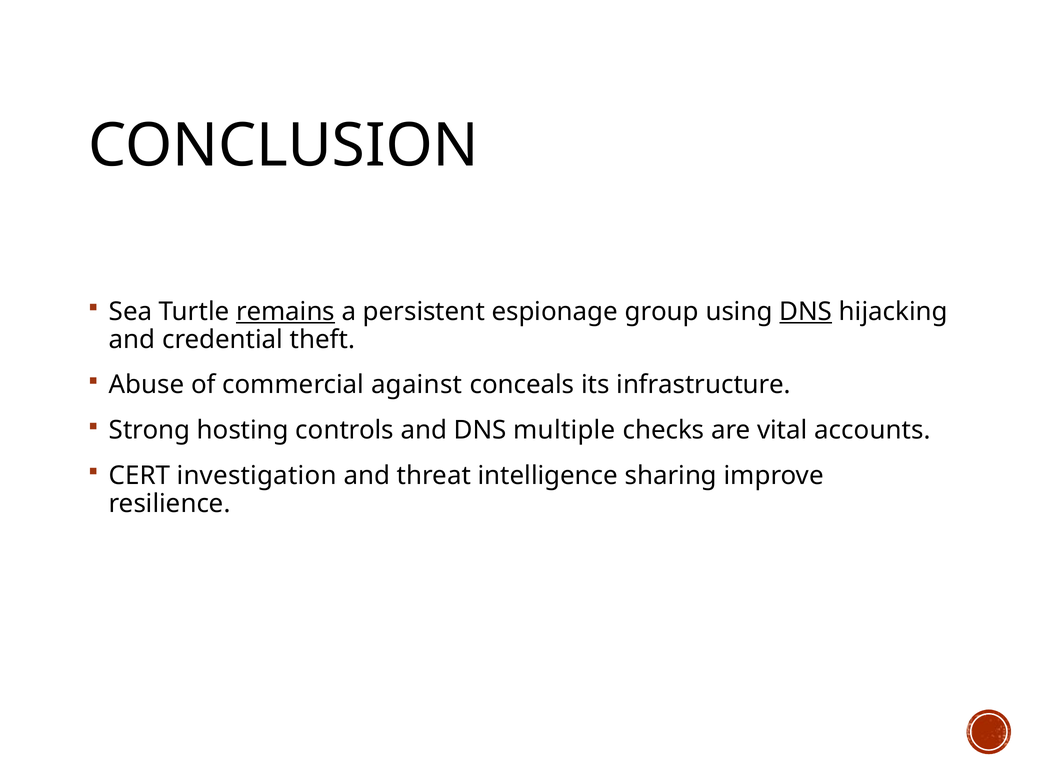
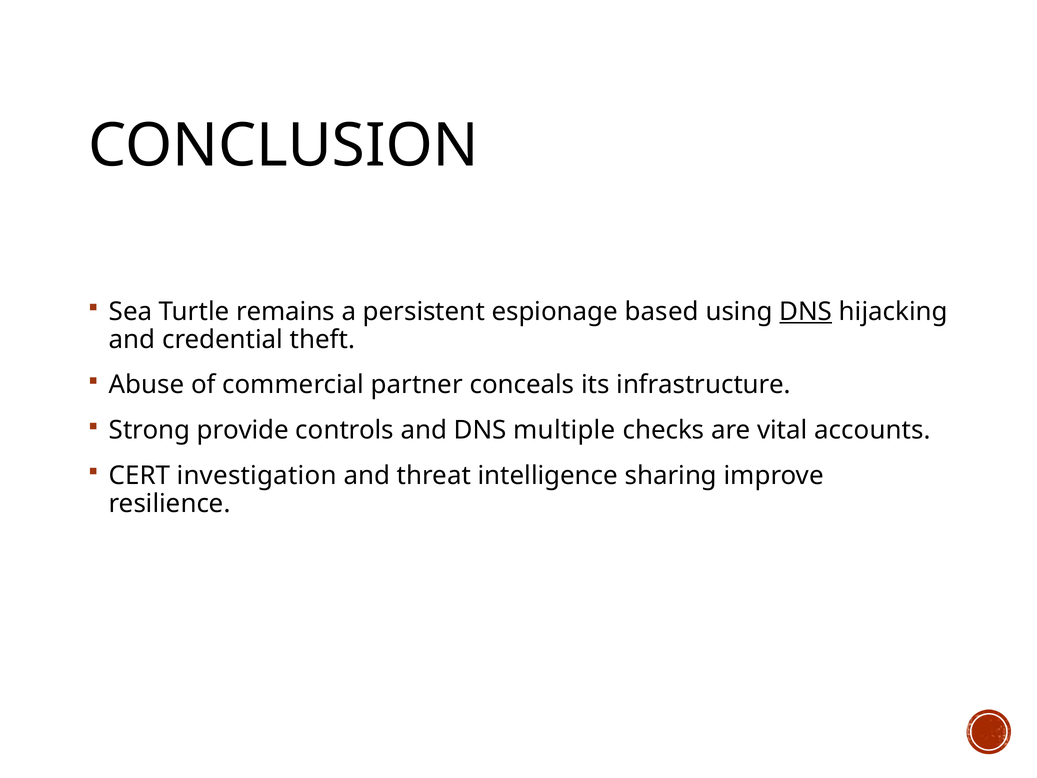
remains underline: present -> none (286, 311)
group: group -> based (662, 311)
against: against -> partner (417, 385)
hosting: hosting -> provide (243, 430)
